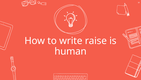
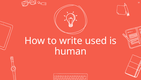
raise: raise -> used (96, 41)
